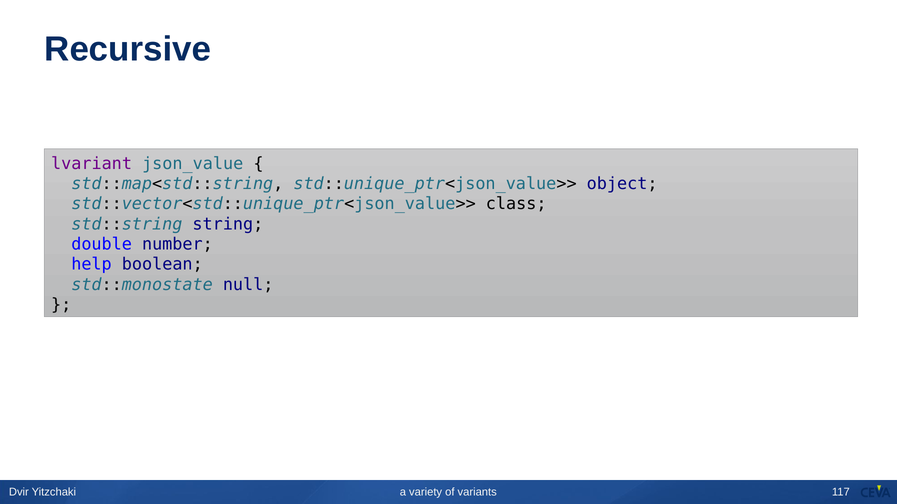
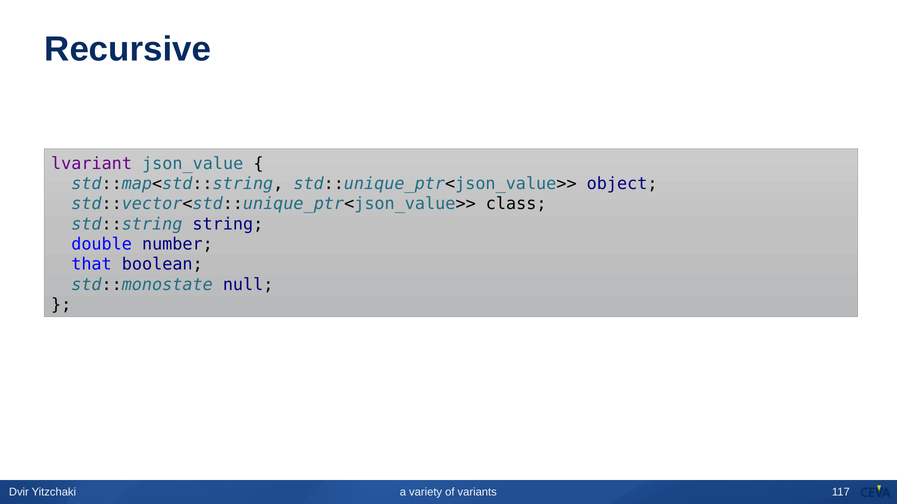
help: help -> that (92, 265)
